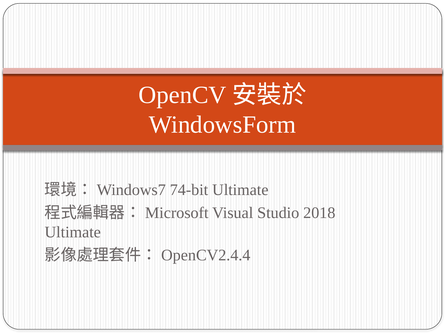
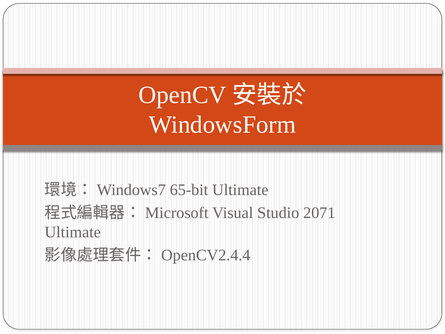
74-bit: 74-bit -> 65-bit (189, 190)
2018: 2018 -> 2071 (319, 213)
